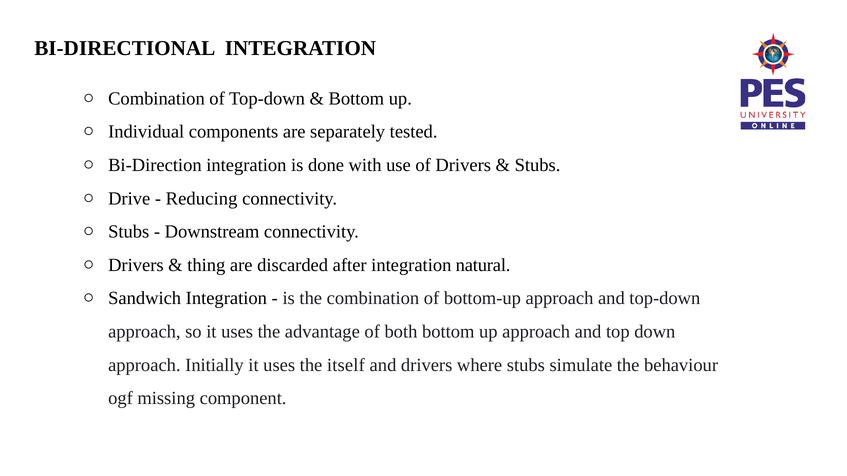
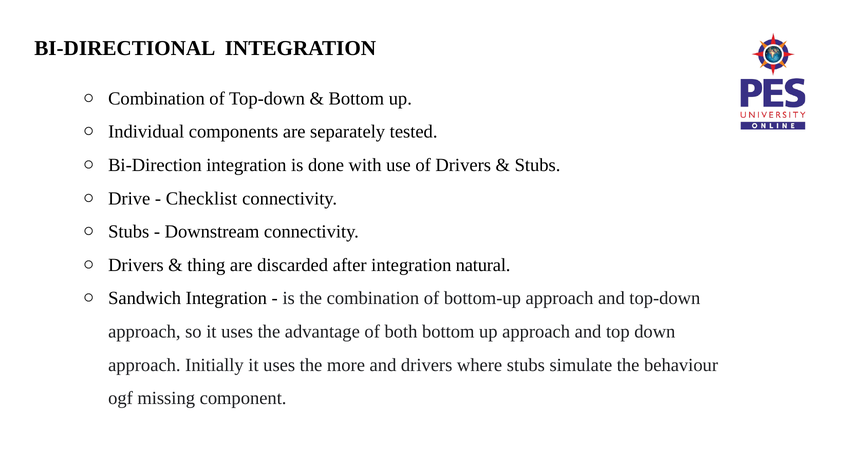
Reducing: Reducing -> Checklist (202, 199)
itself: itself -> more (346, 365)
